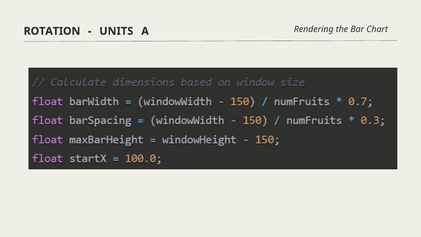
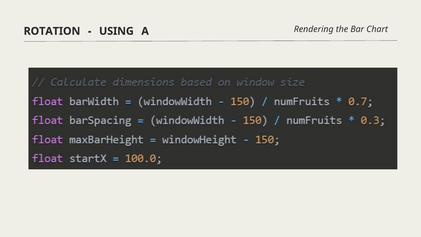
UNITS: UNITS -> USING (116, 31)
